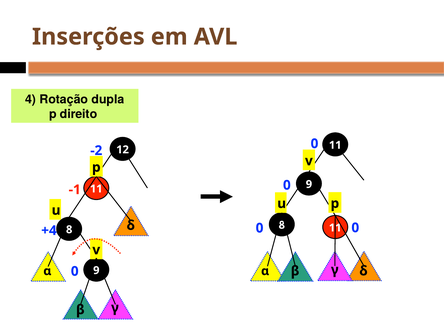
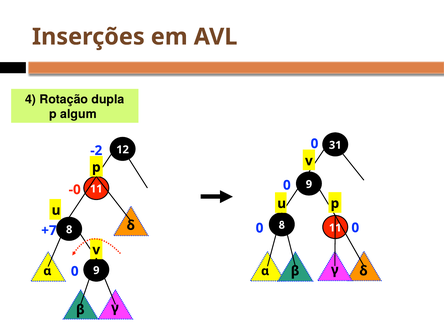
direito: direito -> algum (78, 114)
11: 11 -> 31 (335, 145)
-1: -1 -> -0 (75, 190)
+4: +4 -> +7 (49, 230)
